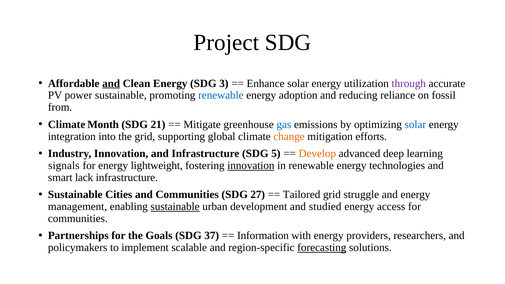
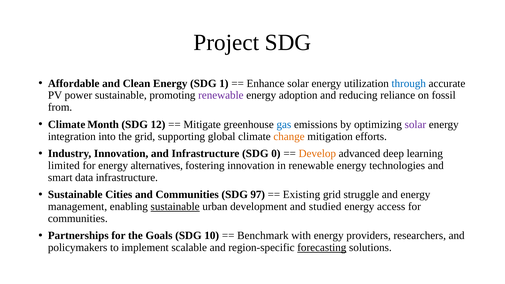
and underline: present -> none (111, 83)
3: 3 -> 1 (224, 83)
through colour: purple -> blue (409, 83)
renewable colour: blue -> purple (221, 95)
21: 21 -> 12 (158, 124)
solar colour: blue -> purple (415, 124)
5: 5 -> 0 (276, 154)
signals: signals -> limited (64, 166)
lightweight: lightweight -> alternatives (157, 166)
innovation underline: present -> none (251, 166)
lack: lack -> data (84, 177)
27: 27 -> 97 (258, 195)
Tailored: Tailored -> Existing (302, 195)
37: 37 -> 10 (212, 236)
Information: Information -> Benchmark (263, 236)
